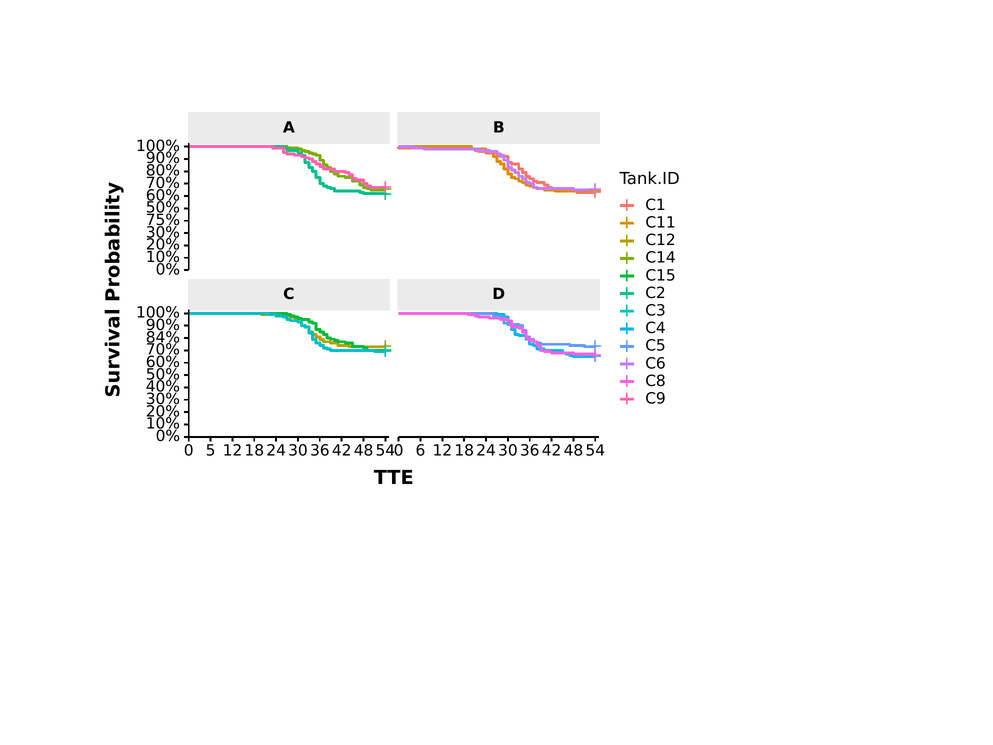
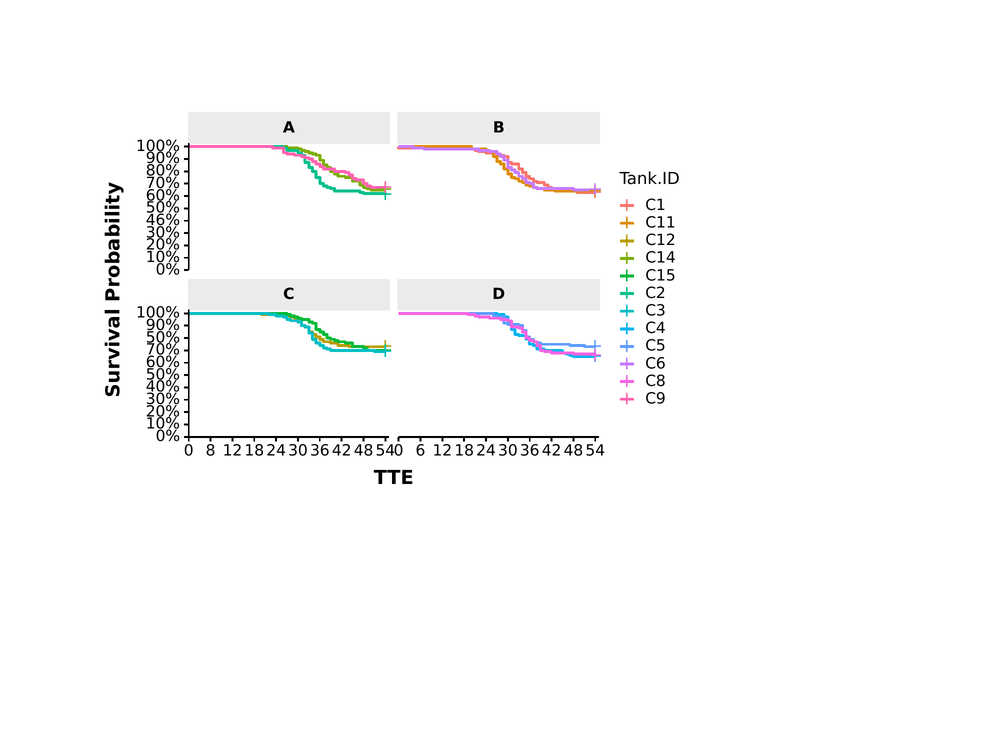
75%: 75% -> 46% (163, 220)
84%: 84% -> 50% (163, 337)
5: 5 -> 8 (211, 450)
